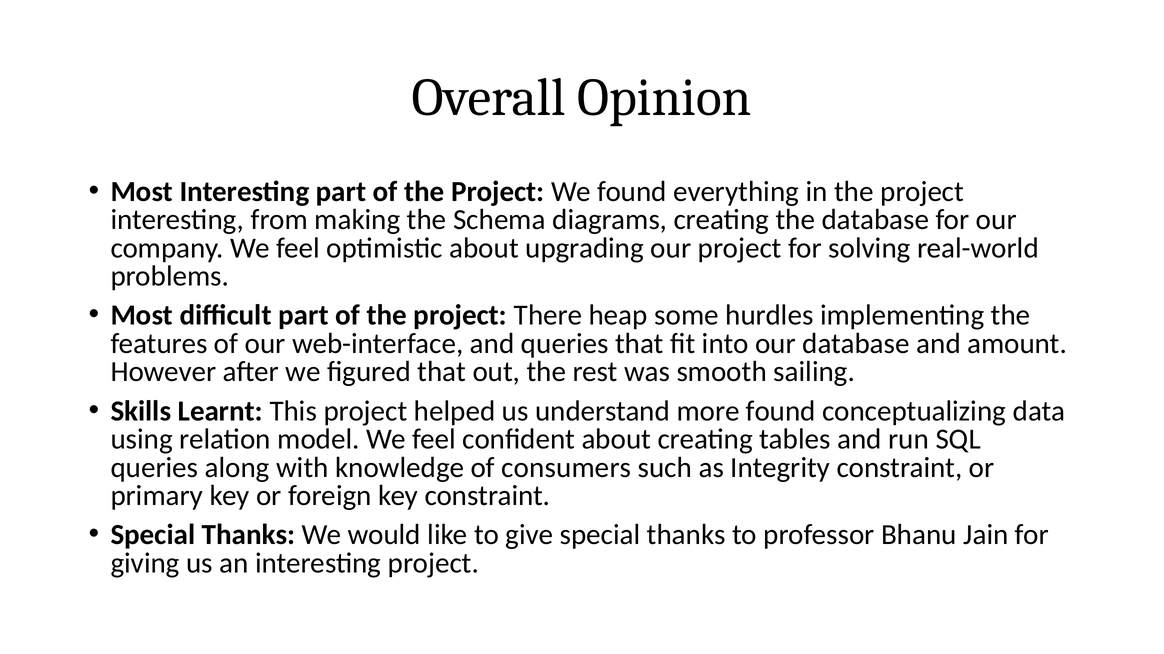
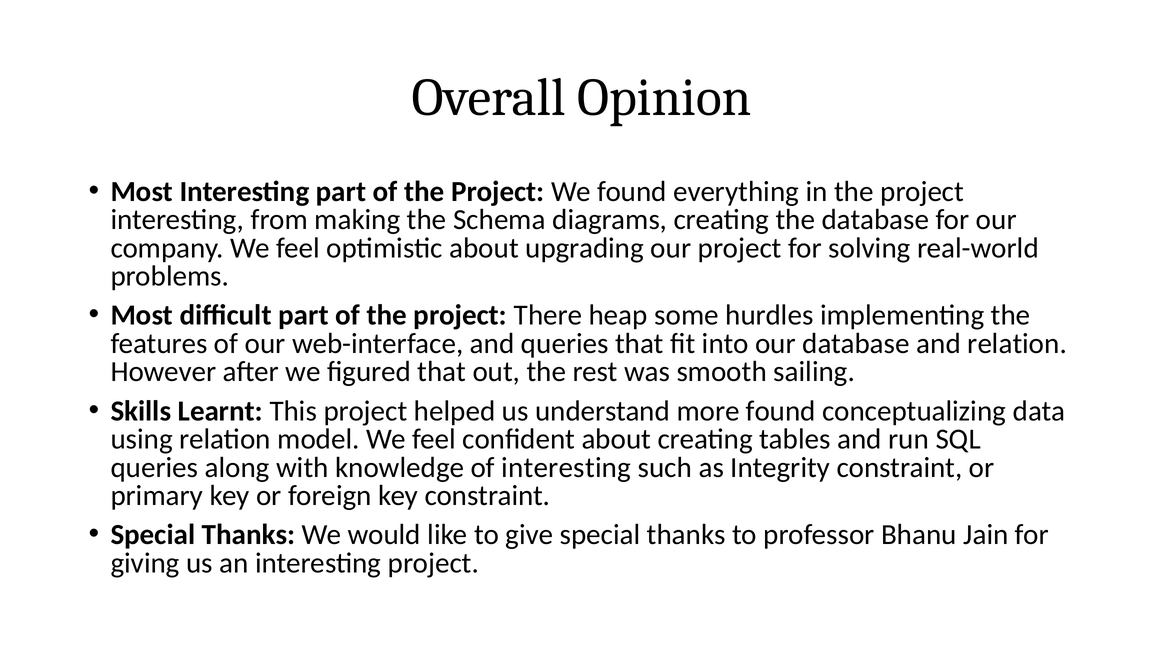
and amount: amount -> relation (1017, 344)
of consumers: consumers -> interesting (566, 468)
